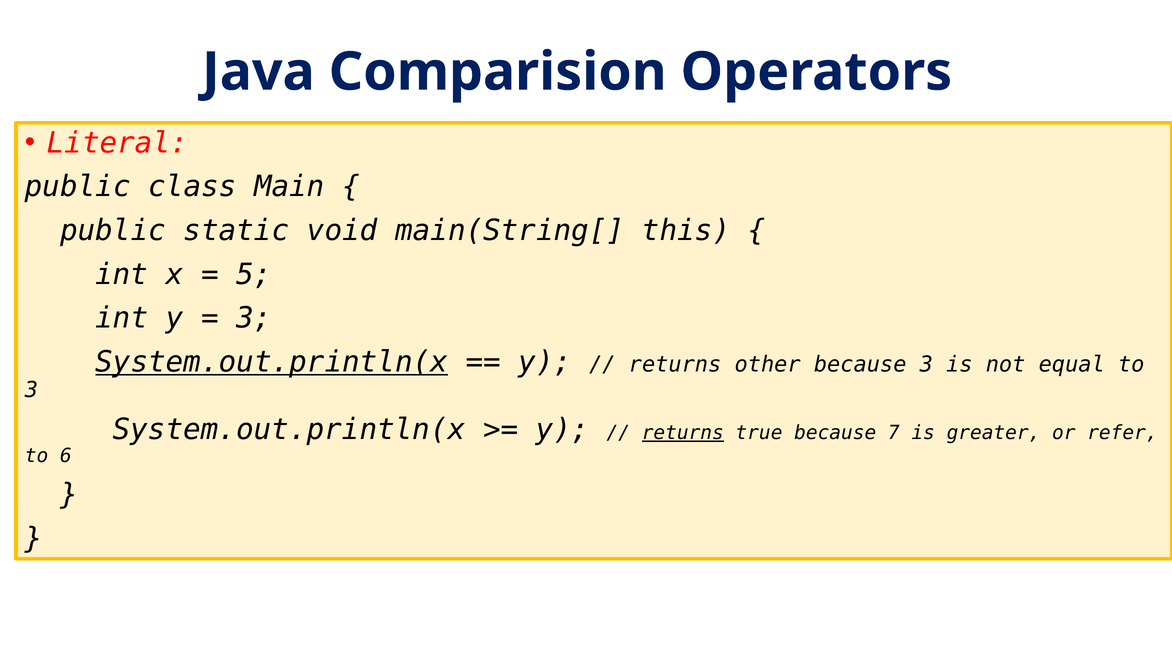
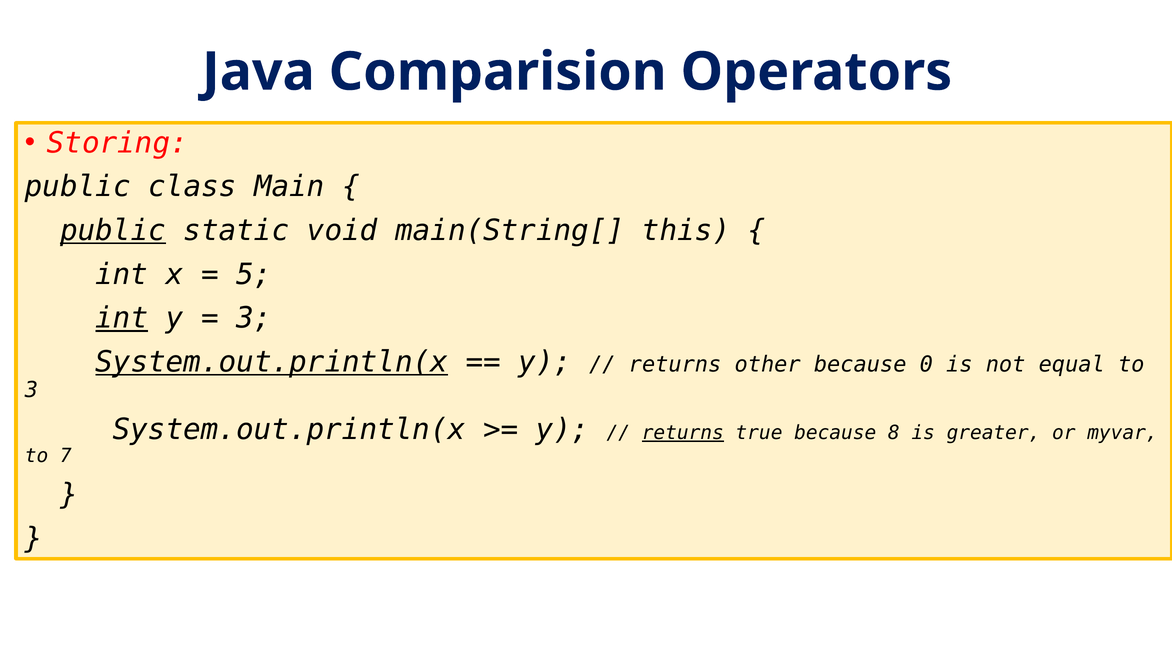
Literal: Literal -> Storing (117, 143)
public underline: none -> present (113, 231)
int underline: none -> present (122, 318)
because 3: 3 -> 0 (926, 365)
7: 7 -> 8 (894, 433)
refer: refer -> myvar (1122, 433)
6: 6 -> 7 (66, 456)
